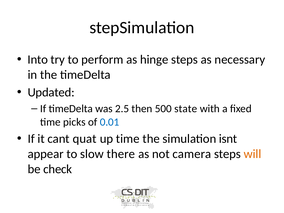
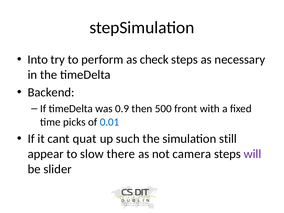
hinge: hinge -> check (154, 60)
Updated: Updated -> Backend (51, 92)
2.5: 2.5 -> 0.9 (122, 109)
state: state -> front (186, 109)
up time: time -> such (128, 139)
isnt: isnt -> still (228, 139)
will colour: orange -> purple (253, 154)
check: check -> slider (58, 169)
